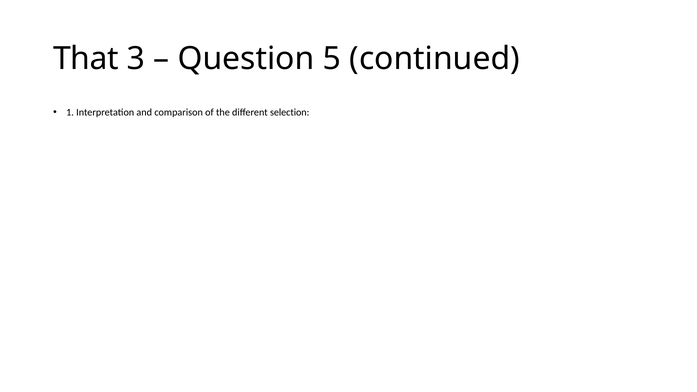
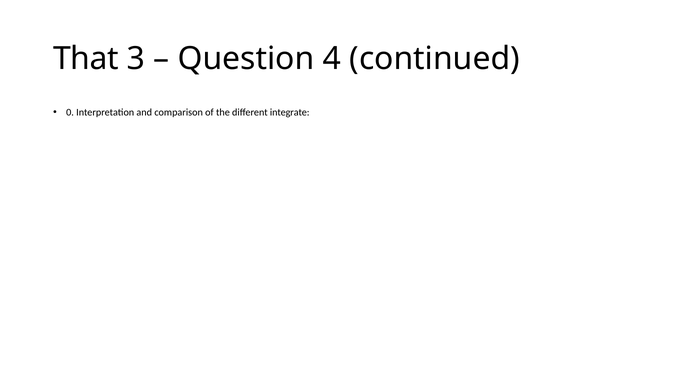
5: 5 -> 4 (332, 59)
1: 1 -> 0 (70, 112)
selection: selection -> integrate (290, 112)
